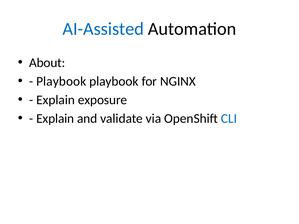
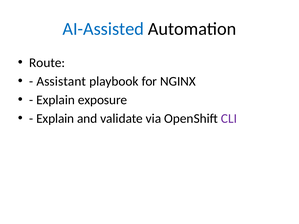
About: About -> Route (47, 63)
Playbook: Playbook -> Assistant (61, 81)
CLI colour: blue -> purple (229, 119)
